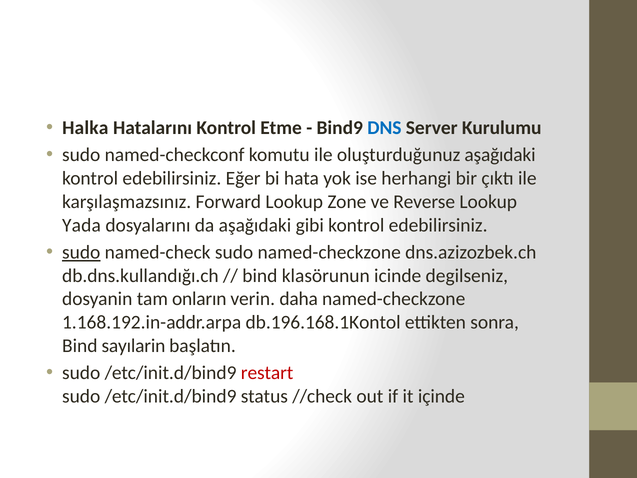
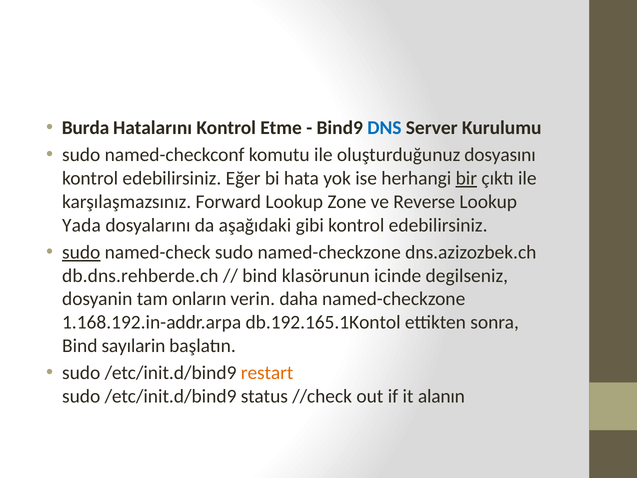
Halka: Halka -> Burda (86, 128)
oluşturduğunuz aşağıdaki: aşağıdaki -> dosyasını (500, 155)
bir underline: none -> present (466, 178)
db.dns.kullandığı.ch: db.dns.kullandığı.ch -> db.dns.rehberde.ch (140, 276)
db.196.168.1Kontol: db.196.168.1Kontol -> db.192.165.1Kontol (323, 322)
restart colour: red -> orange (267, 373)
içinde: içinde -> alanın (441, 396)
